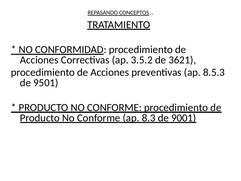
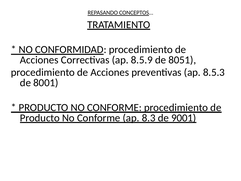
3.5.2: 3.5.2 -> 8.5.9 (142, 60)
3621: 3621 -> 8051 (182, 60)
9501: 9501 -> 8001 (46, 83)
